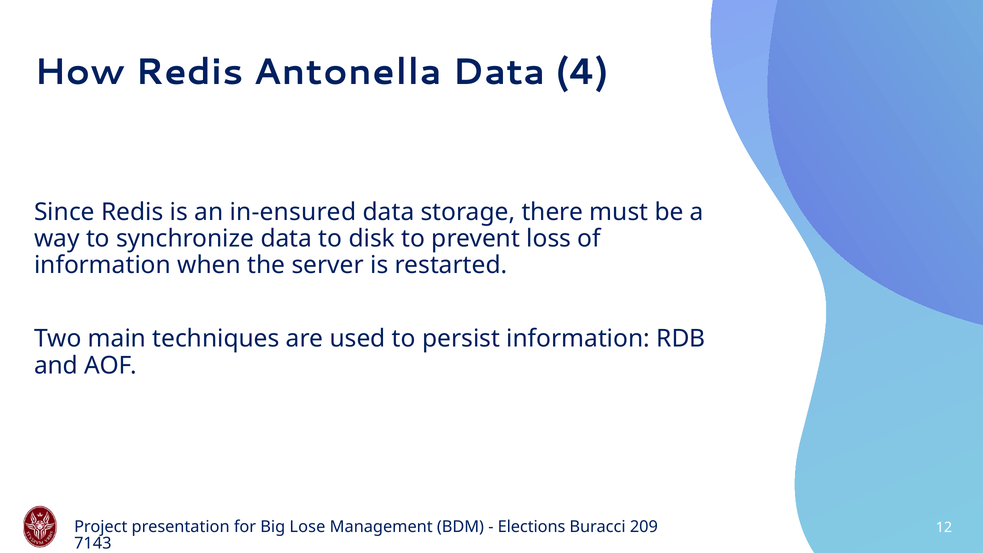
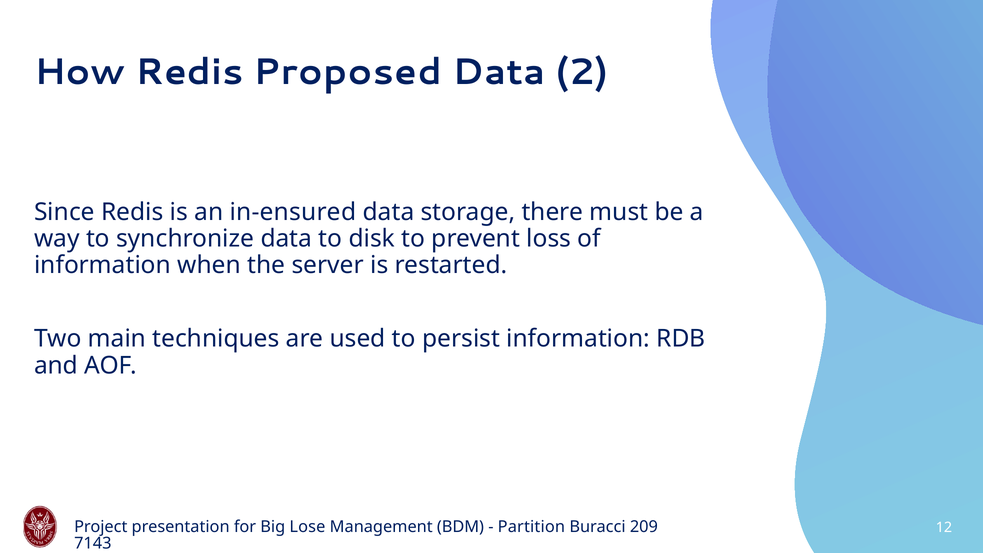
Antonella: Antonella -> Proposed (348, 72)
4: 4 -> 2 (582, 72)
Elections: Elections -> Partition (531, 527)
